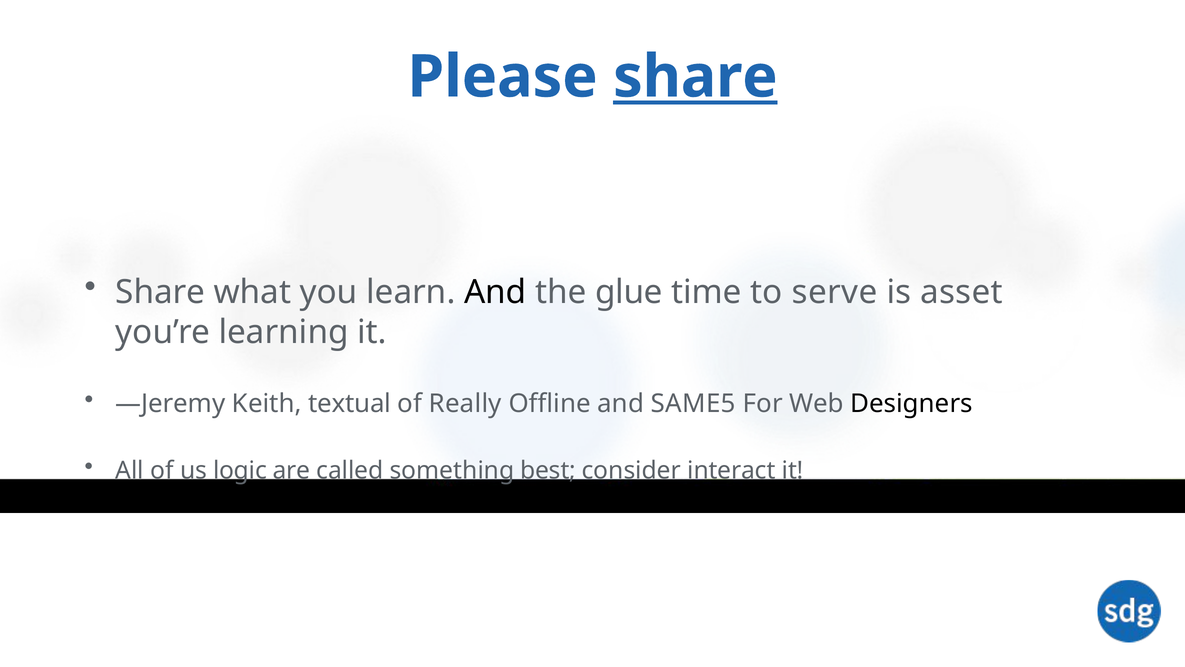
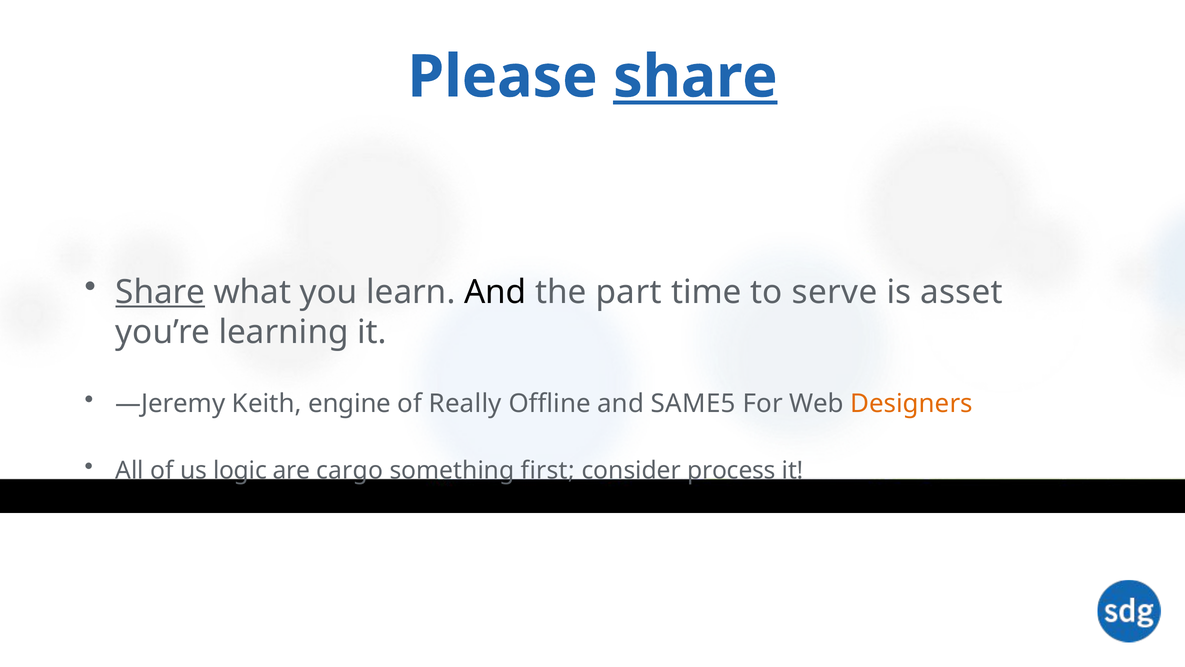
Share underline: none -> present (160, 292)
glue: glue -> part (629, 292)
textual: textual -> engine (350, 403)
Designers colour: black -> orange (912, 403)
called: called -> cargo (350, 470)
best: best -> first (548, 470)
interact: interact -> process (731, 470)
